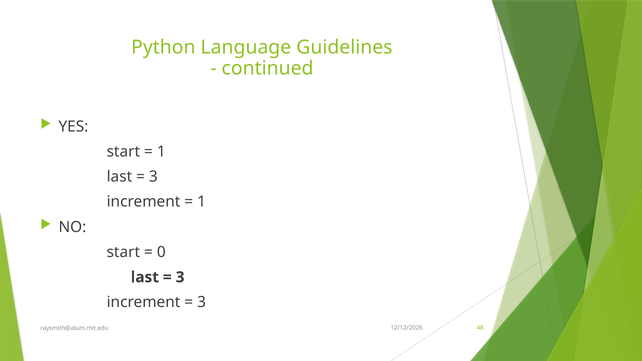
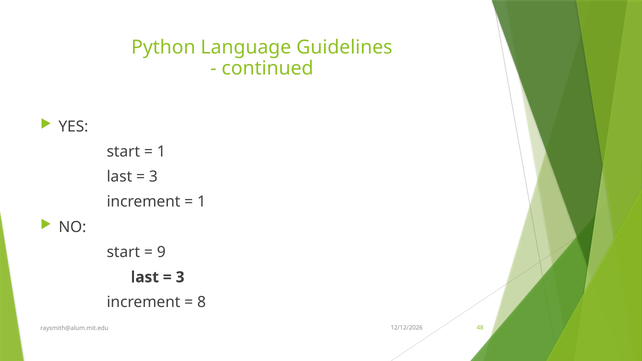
0: 0 -> 9 (161, 252)
3: 3 -> 8 (202, 302)
